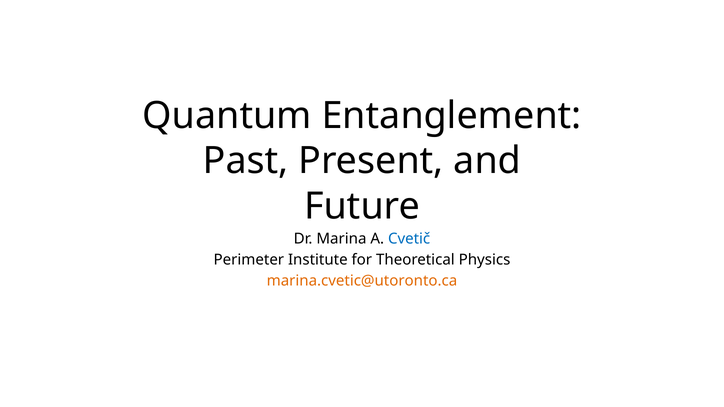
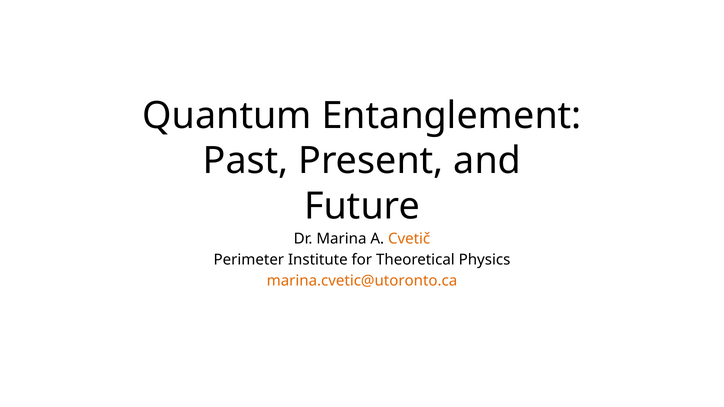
Cvetič colour: blue -> orange (409, 239)
